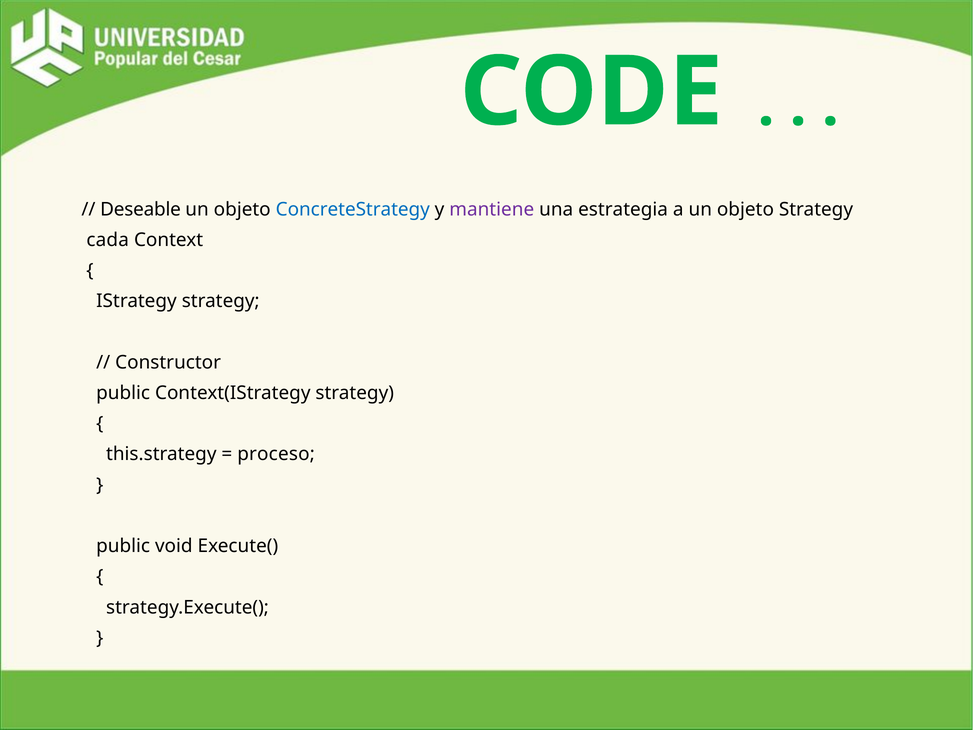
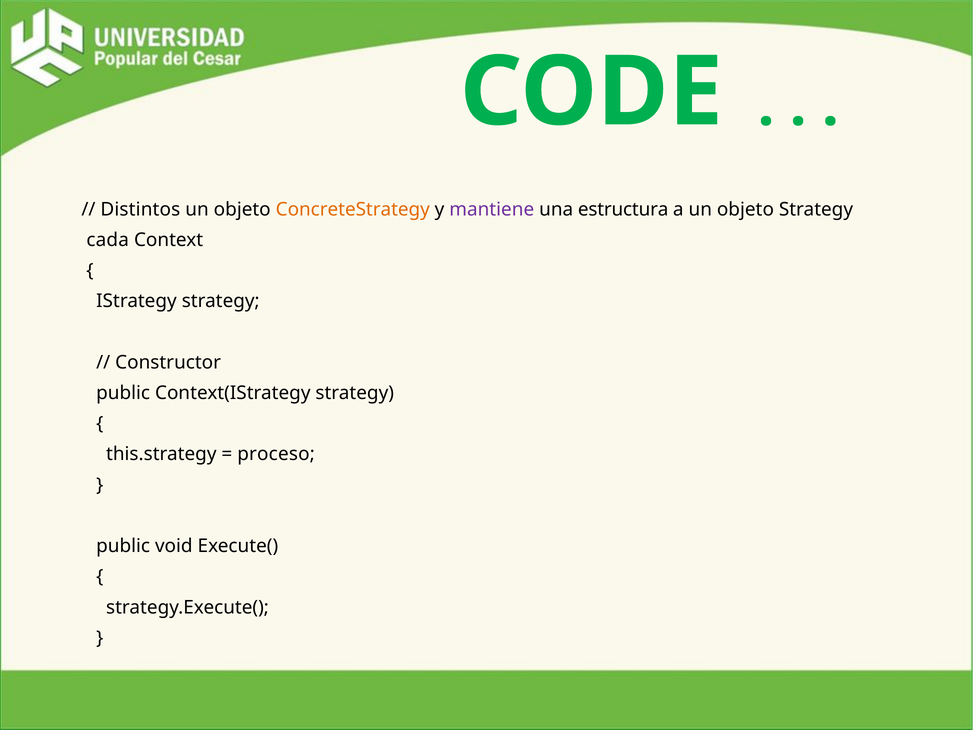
Deseable: Deseable -> Distintos (140, 209)
ConcreteStrategy colour: blue -> orange (353, 209)
estrategia: estrategia -> estructura (623, 209)
